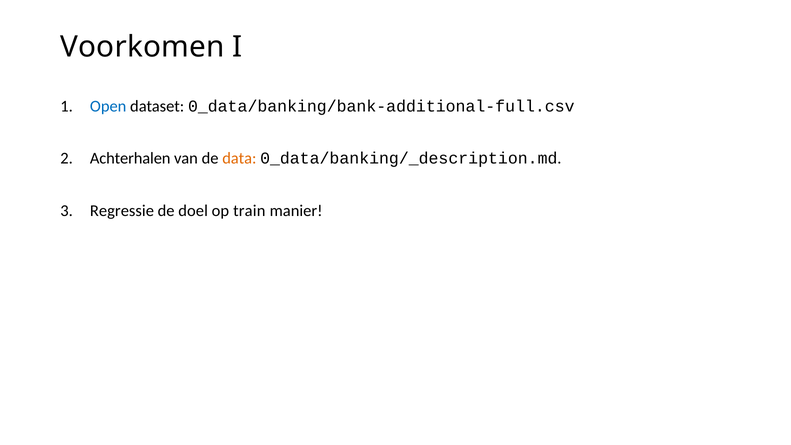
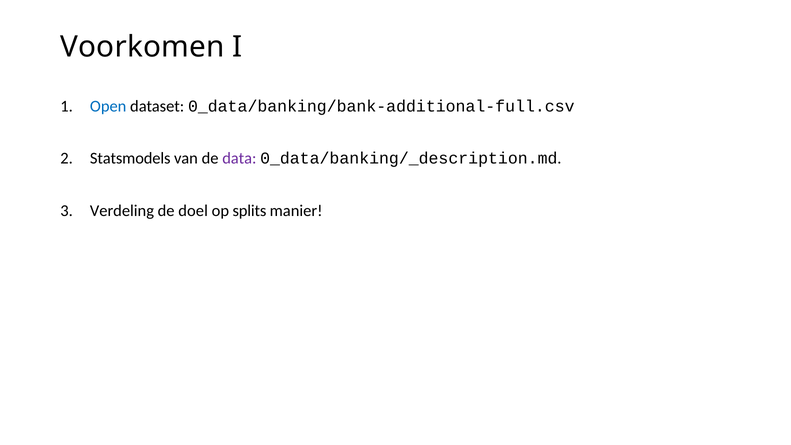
Achterhalen: Achterhalen -> Statsmodels (130, 158)
data colour: orange -> purple (239, 158)
Regressie: Regressie -> Verdeling (122, 211)
train: train -> splits (249, 211)
